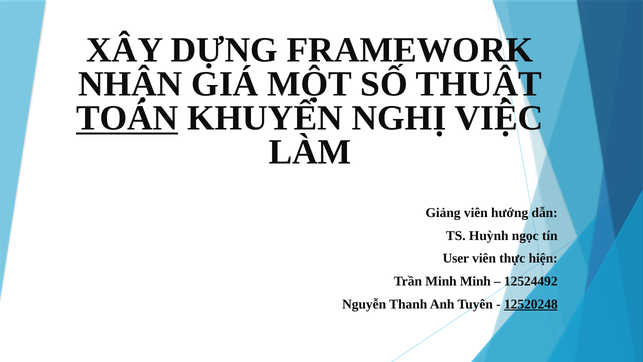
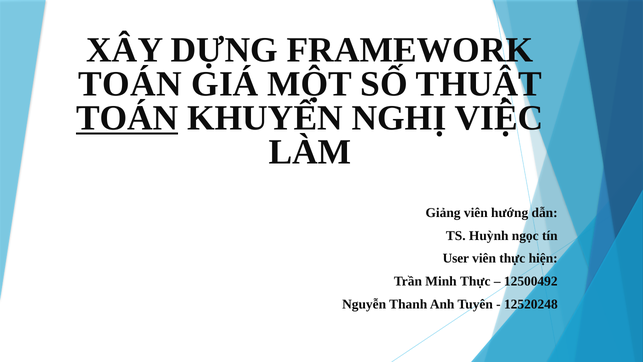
NHẬN: NHẬN -> TOÁN (130, 84)
Minh Minh: Minh -> Thực (475, 281)
12524492: 12524492 -> 12500492 (531, 281)
12520248 underline: present -> none (531, 304)
